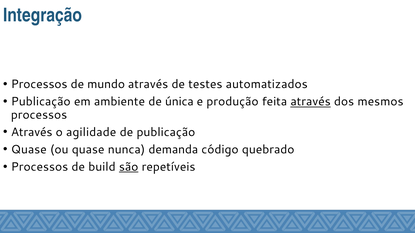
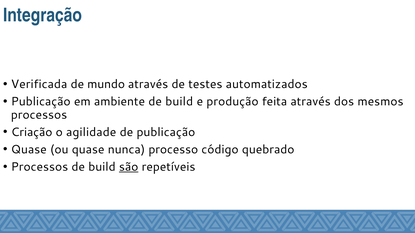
Processos: Processos -> Verificada (39, 84)
ambiente de única: única -> build (179, 102)
através underline: present -> none (311, 102)
Através: Através -> Criação (32, 132)
demanda: demanda -> processo (173, 150)
